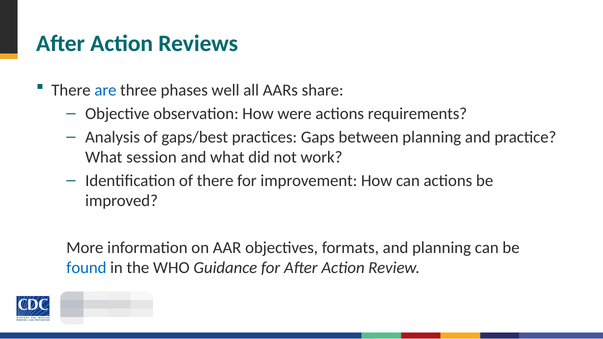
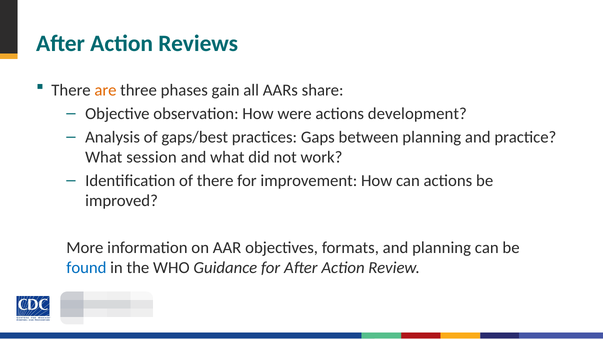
are colour: blue -> orange (105, 90)
well: well -> gain (226, 90)
requirements: requirements -> development (417, 114)
